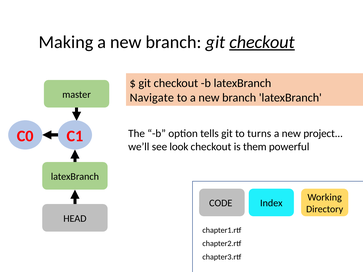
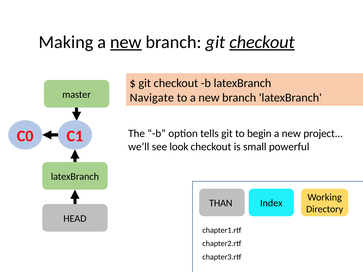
new underline: none -> present (126, 42)
turns: turns -> begin (259, 134)
them: them -> small (255, 147)
CODE: CODE -> THAN (221, 203)
